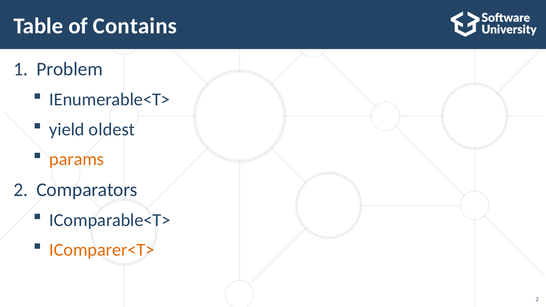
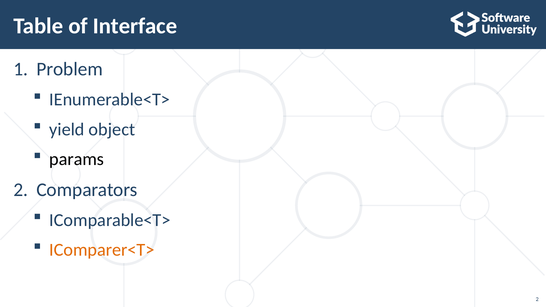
Contains: Contains -> Interface (135, 26)
oldest: oldest -> object (112, 129)
params colour: orange -> black (77, 159)
